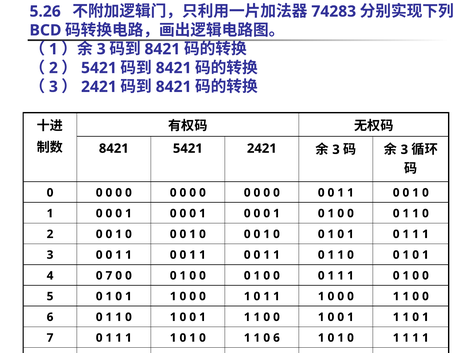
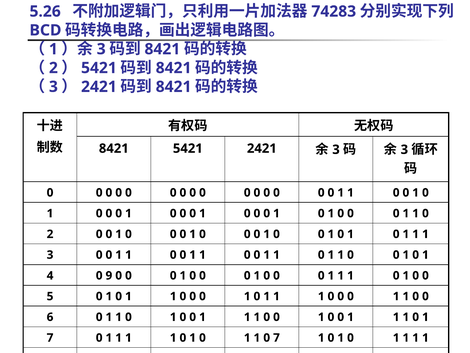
4 0 7: 7 -> 9 (109, 275)
1 0 6: 6 -> 7 (276, 337)
